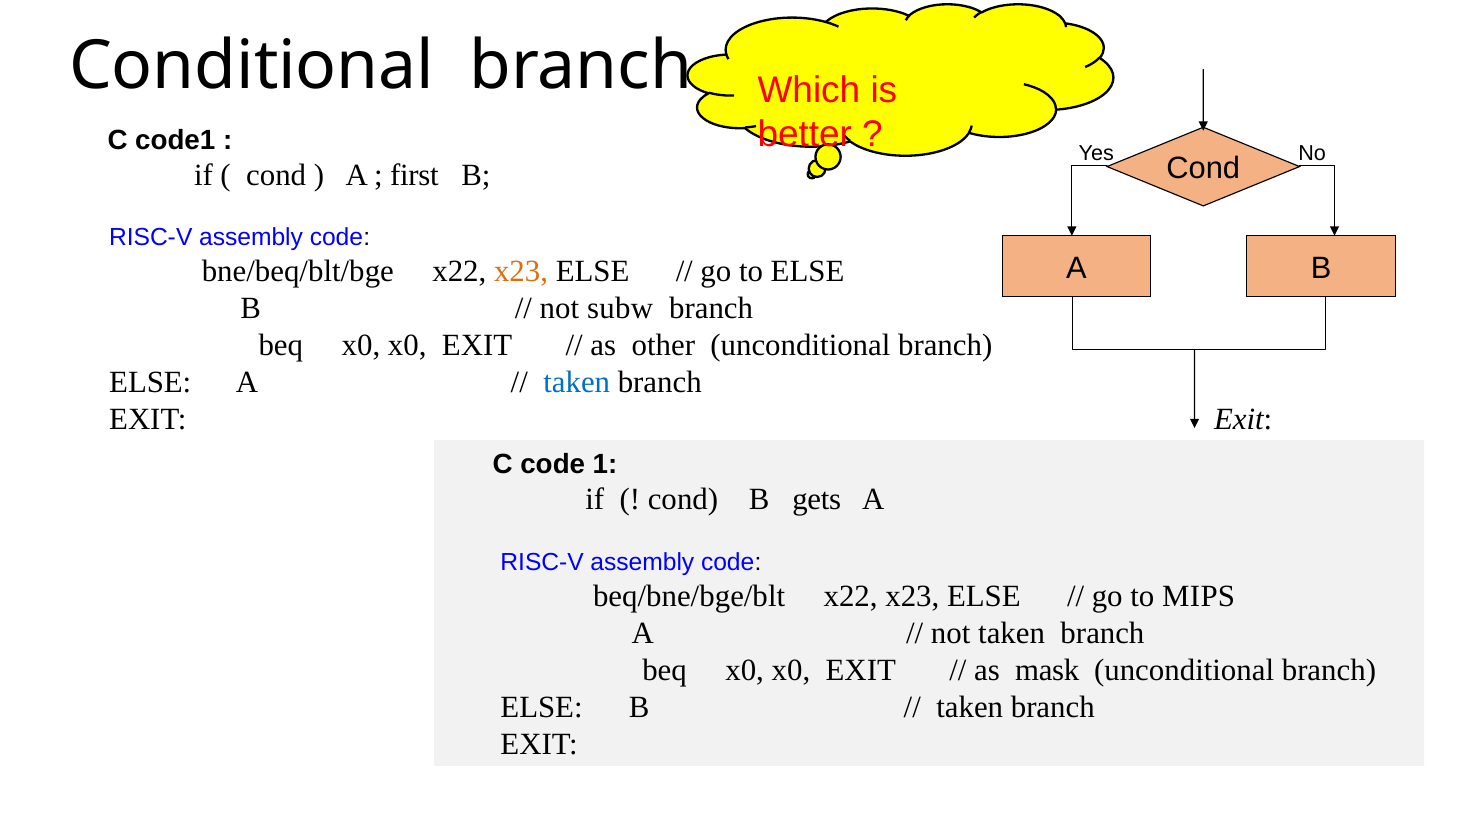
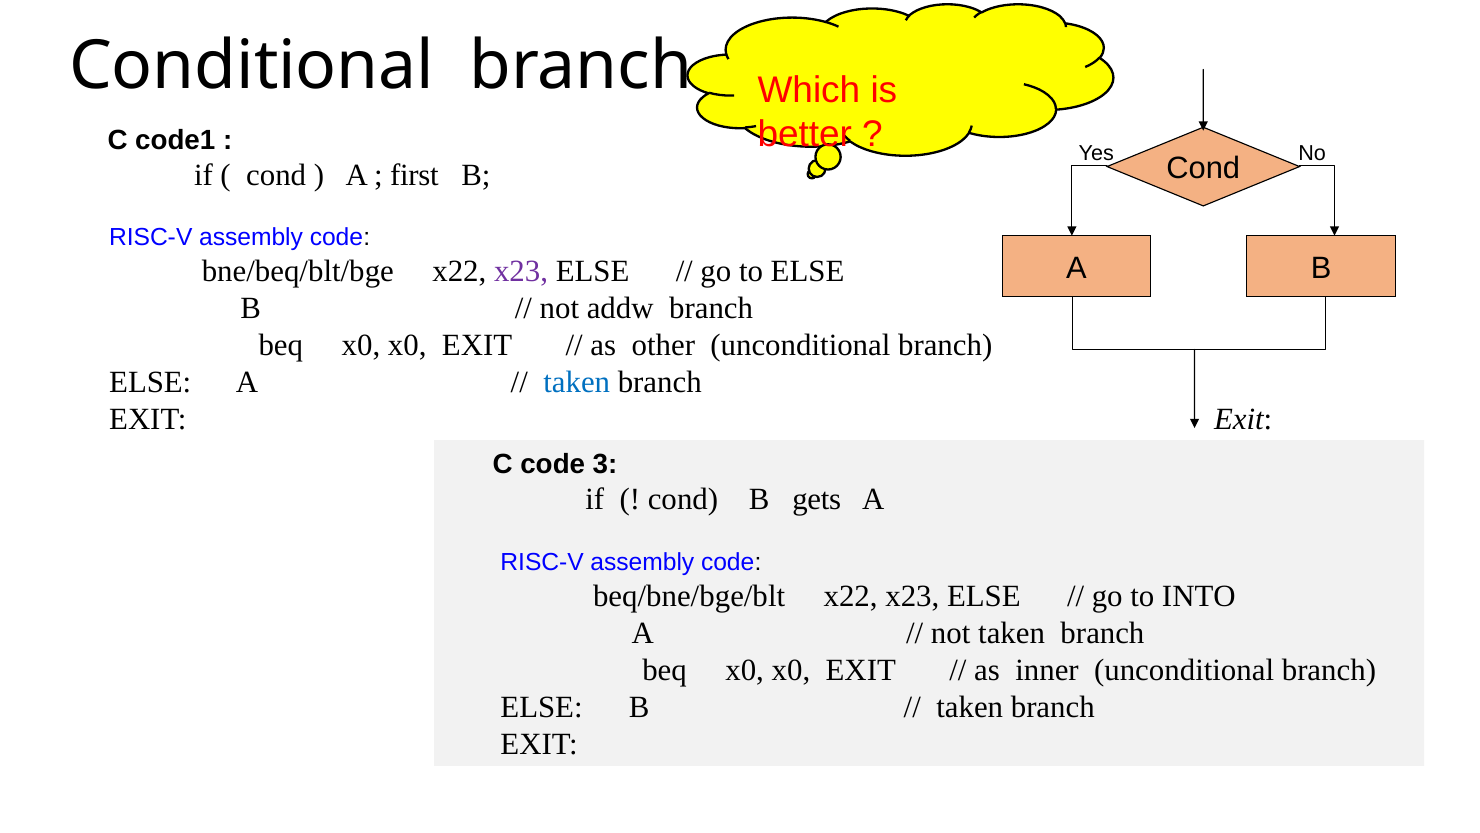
x23 colour: orange -> purple (521, 271)
subw: subw -> addw (620, 308)
1: 1 -> 3 (605, 464)
MIPS: MIPS -> INTO (1199, 596)
mask: mask -> inner (1047, 670)
